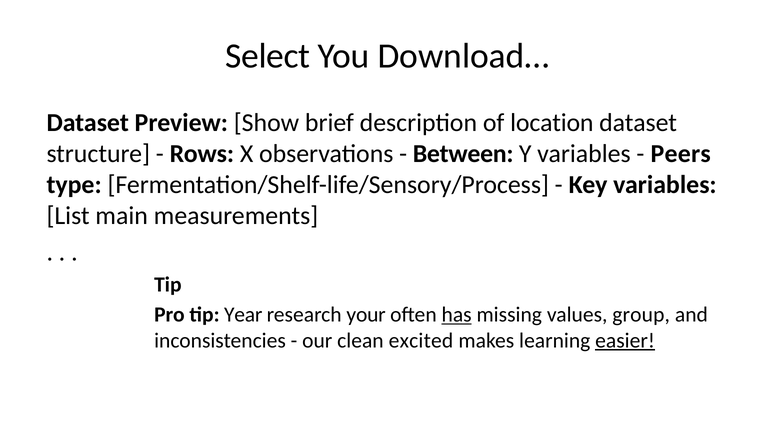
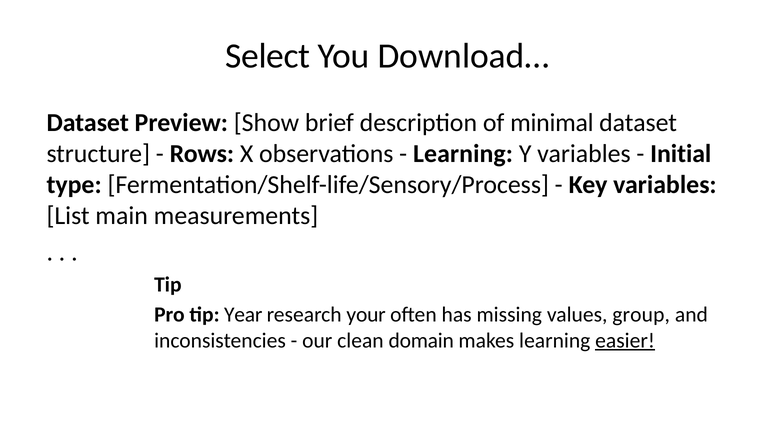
location: location -> minimal (552, 123)
Between: Between -> Learning (463, 154)
Peers: Peers -> Initial (681, 154)
has underline: present -> none (457, 315)
excited: excited -> domain (421, 340)
